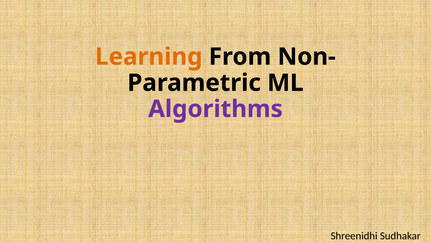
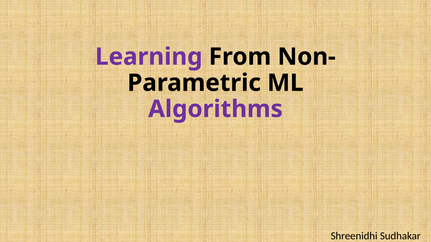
Learning colour: orange -> purple (149, 57)
